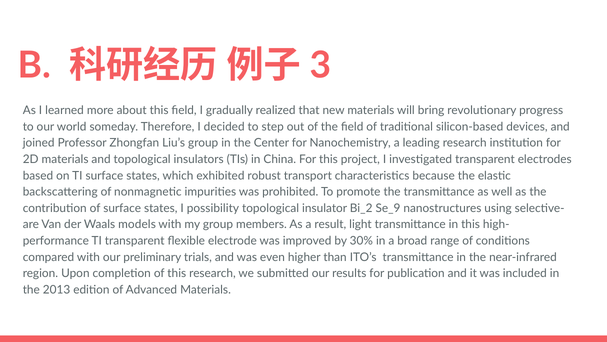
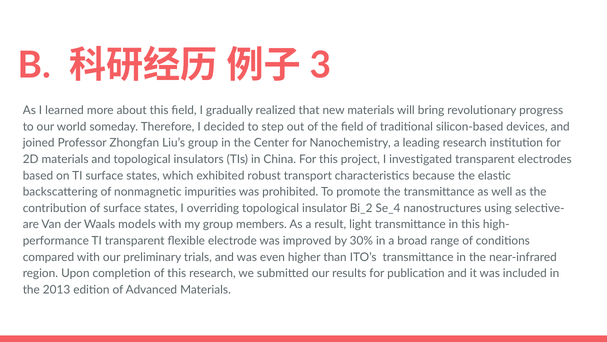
possibility: possibility -> overriding (213, 208)
Se_9: Se_9 -> Se_4 (388, 208)
